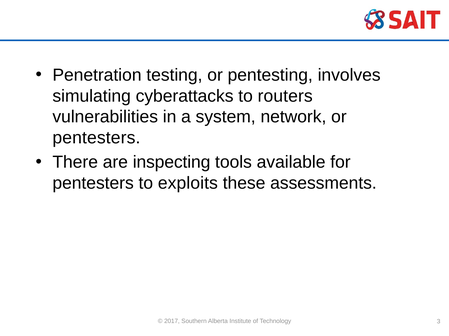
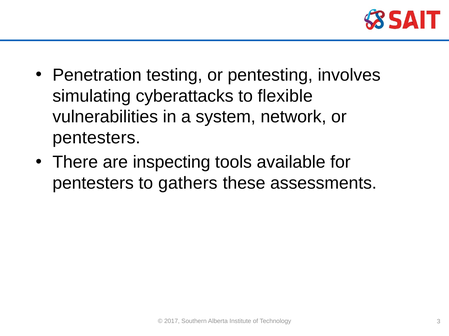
routers: routers -> flexible (285, 96)
exploits: exploits -> gathers (188, 184)
